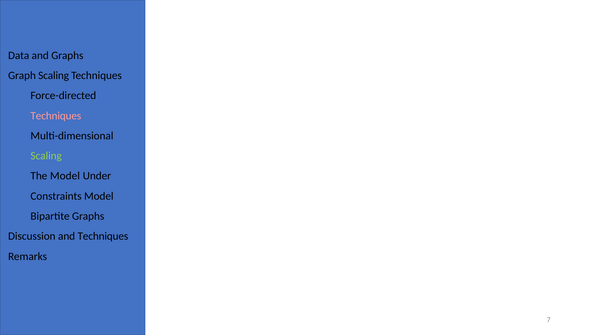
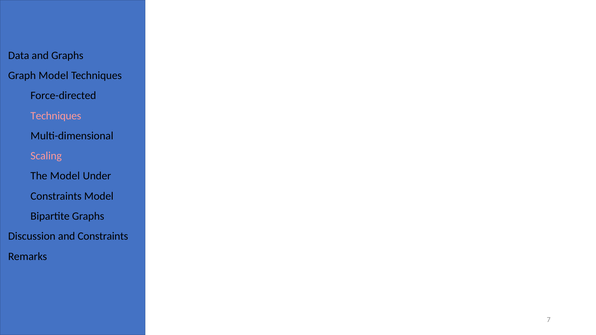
Graph Scaling: Scaling -> Model (53, 76)
Scaling colour: light green -> pink (46, 156)
and Techniques: Techniques -> Constraints (103, 236)
